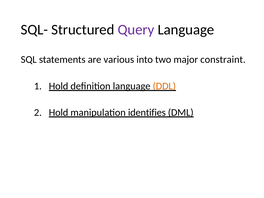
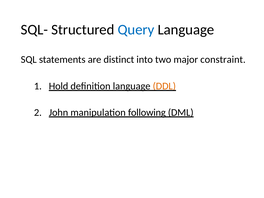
Query colour: purple -> blue (136, 30)
various: various -> distinct (119, 59)
Hold: Hold -> John (59, 113)
identifies: identifies -> following (147, 113)
